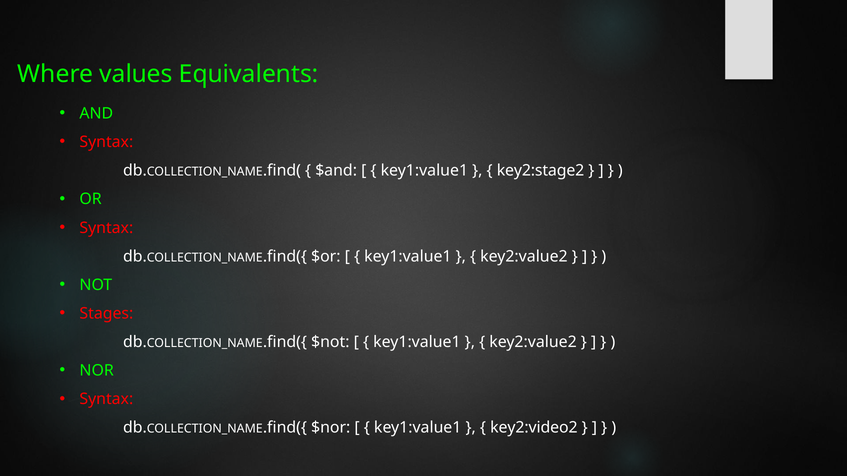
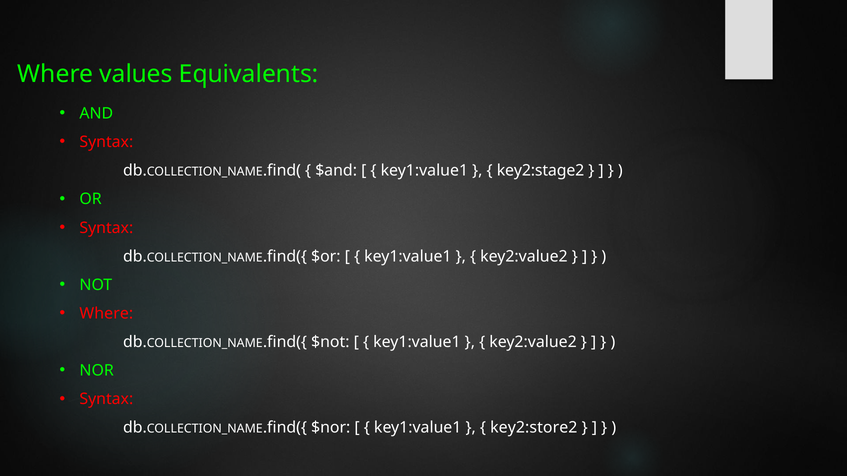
Stages: Stages -> Where (106, 314)
key2:video2: key2:video2 -> key2:store2 (534, 428)
